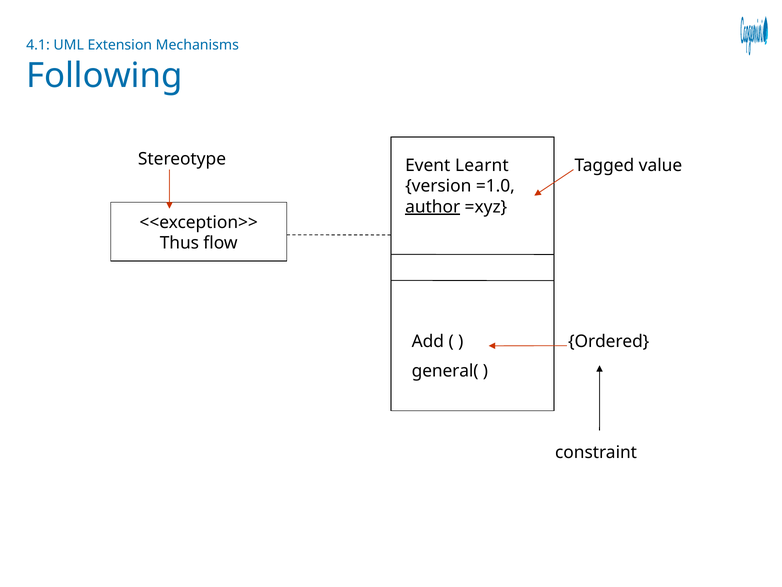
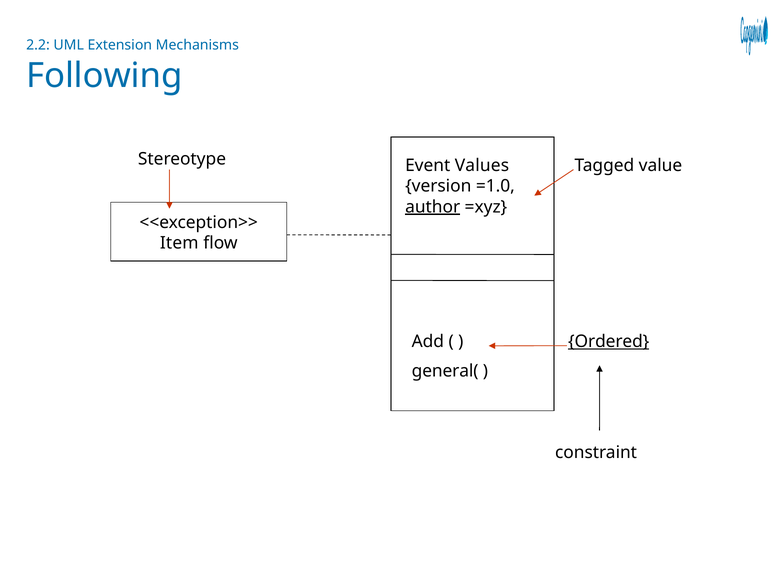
4.1: 4.1 -> 2.2 (38, 45)
Learnt: Learnt -> Values (482, 165)
Thus: Thus -> Item (179, 243)
Ordered underline: none -> present (609, 341)
